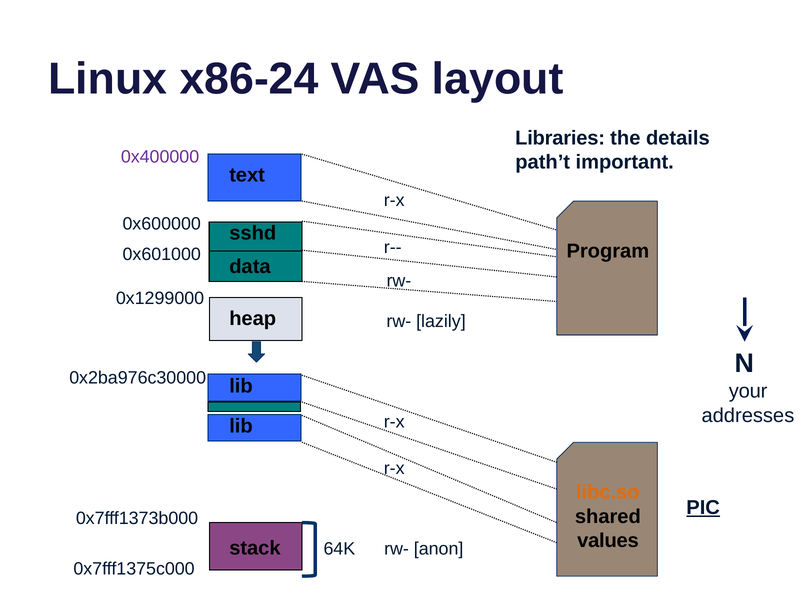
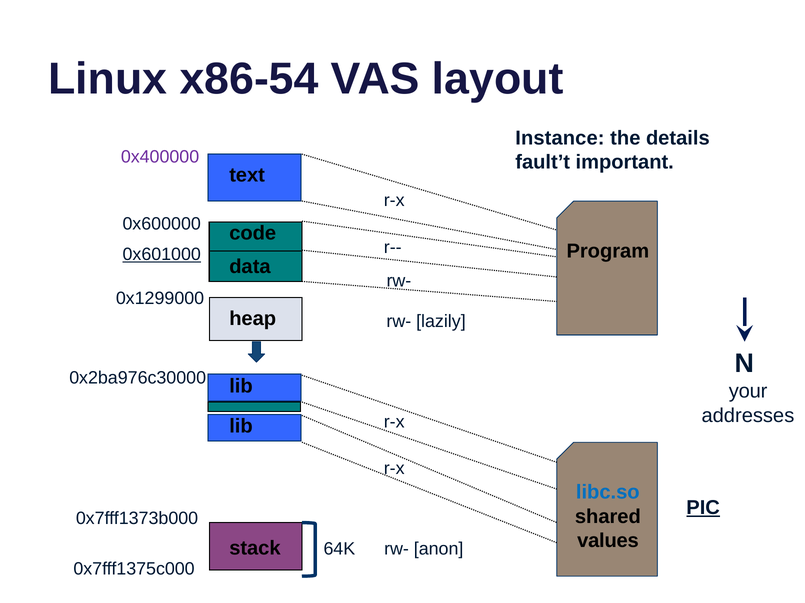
x86-24: x86-24 -> x86-54 (249, 79)
Libraries: Libraries -> Instance (560, 138)
path’t: path’t -> fault’t (543, 162)
sshd: sshd -> code (253, 233)
0x601000 underline: none -> present (162, 254)
libc.so colour: orange -> blue (608, 493)
